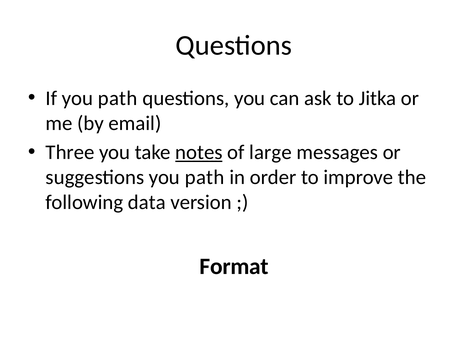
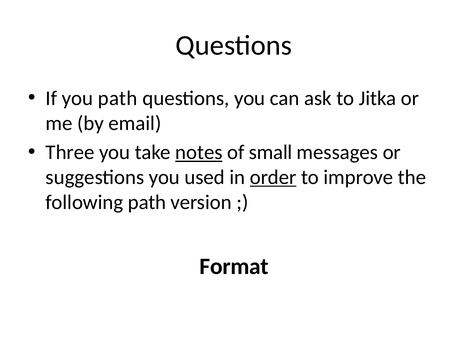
large: large -> small (271, 152)
suggestions you path: path -> used (205, 177)
order underline: none -> present (273, 177)
following data: data -> path (147, 202)
